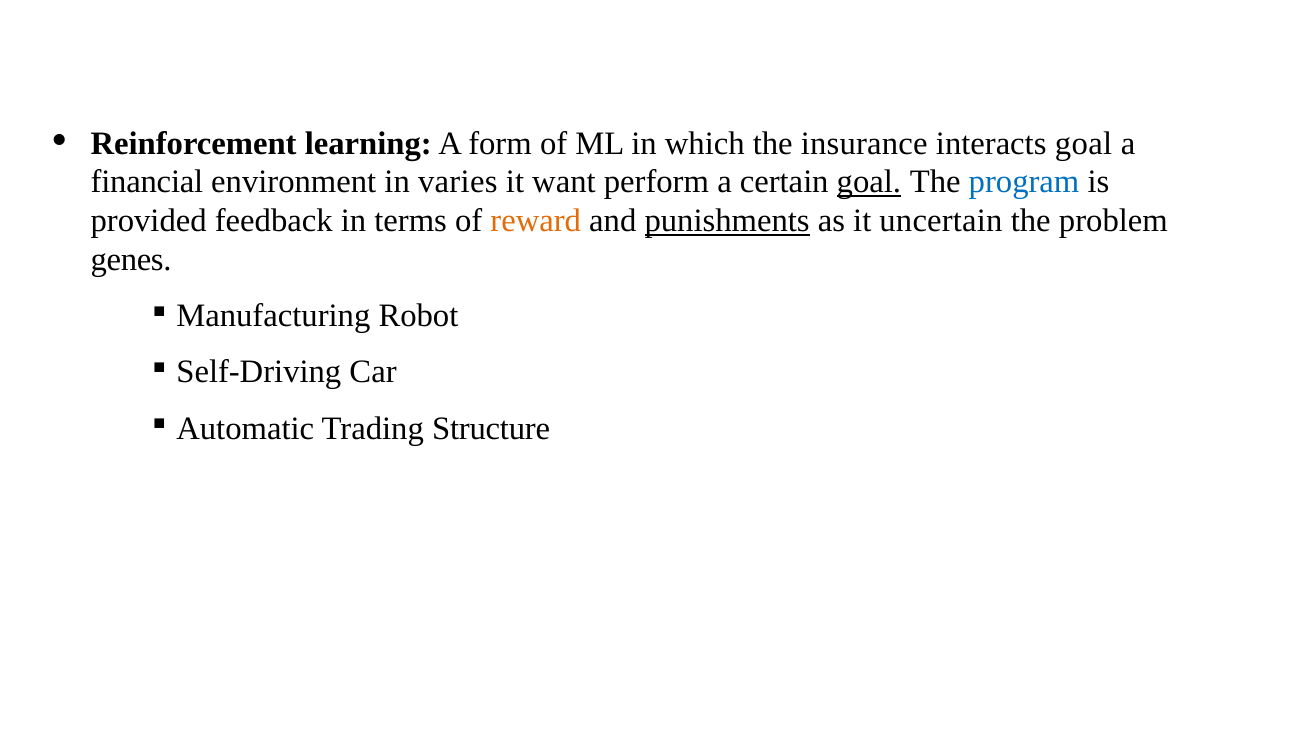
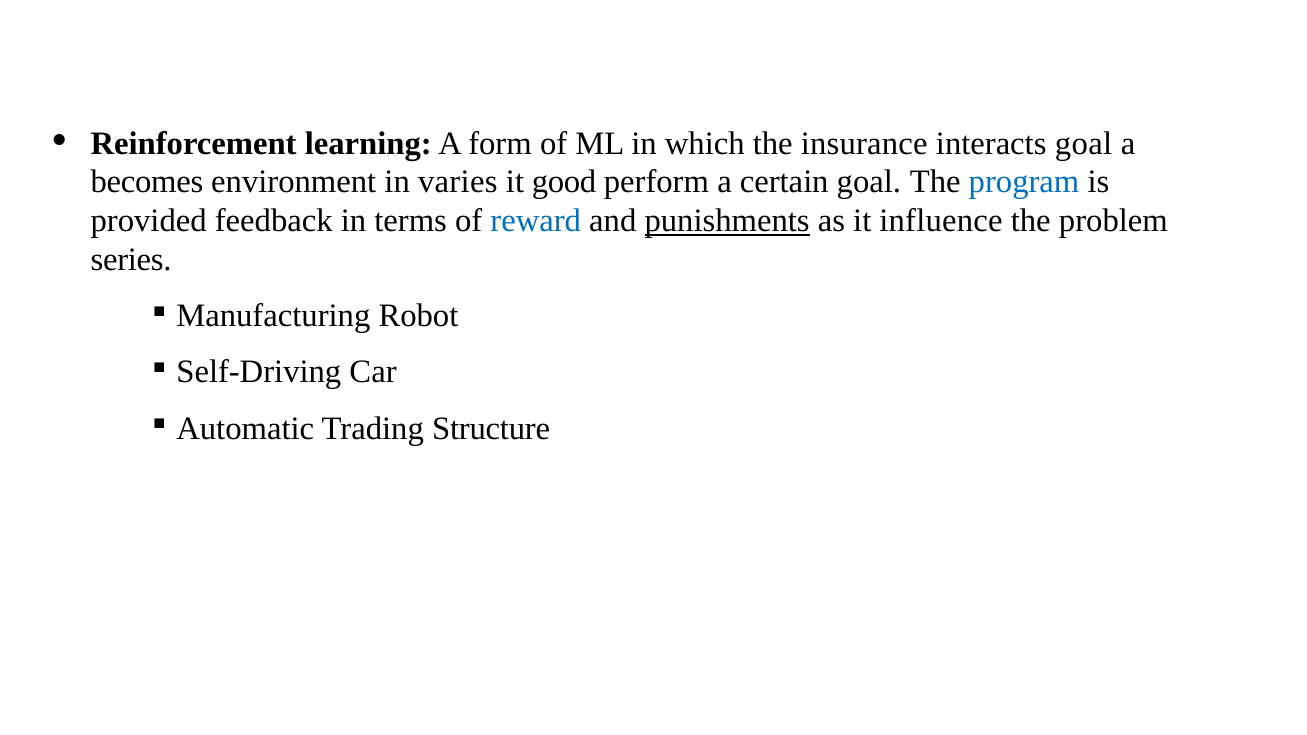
financial: financial -> becomes (147, 182)
want: want -> good (564, 182)
goal underline: present -> none (869, 182)
reward colour: orange -> blue (536, 221)
uncertain: uncertain -> influence (941, 221)
genes: genes -> series (131, 260)
